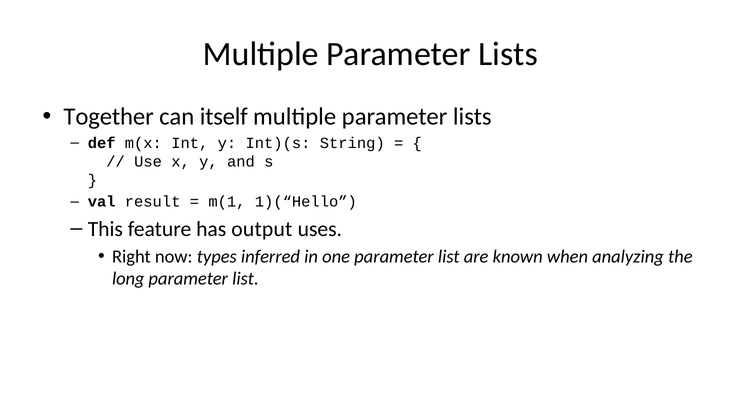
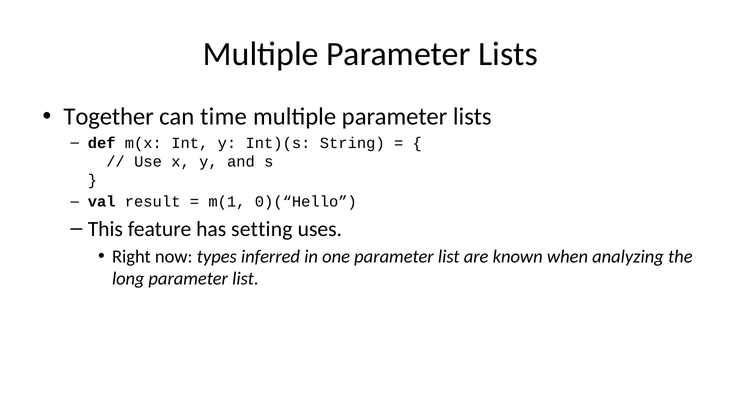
itself: itself -> time (224, 117)
1)(“Hello: 1)(“Hello -> 0)(“Hello (306, 202)
output: output -> setting (262, 229)
